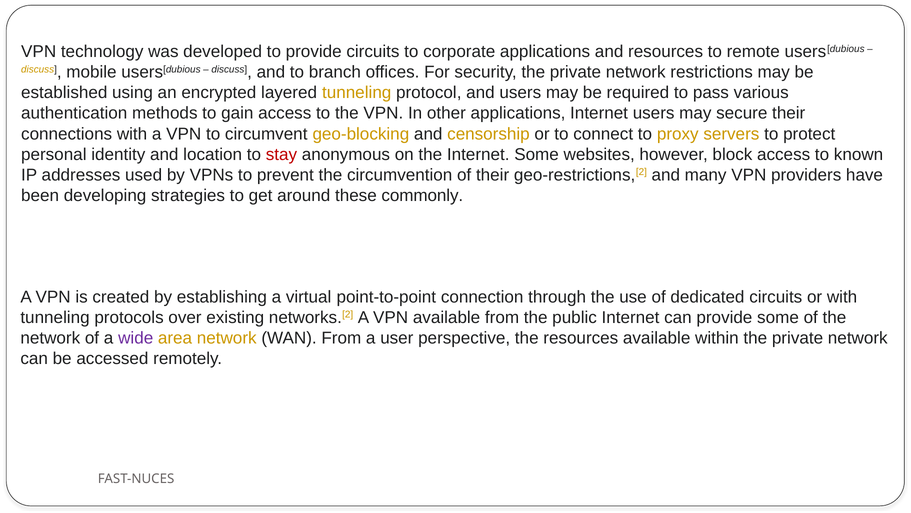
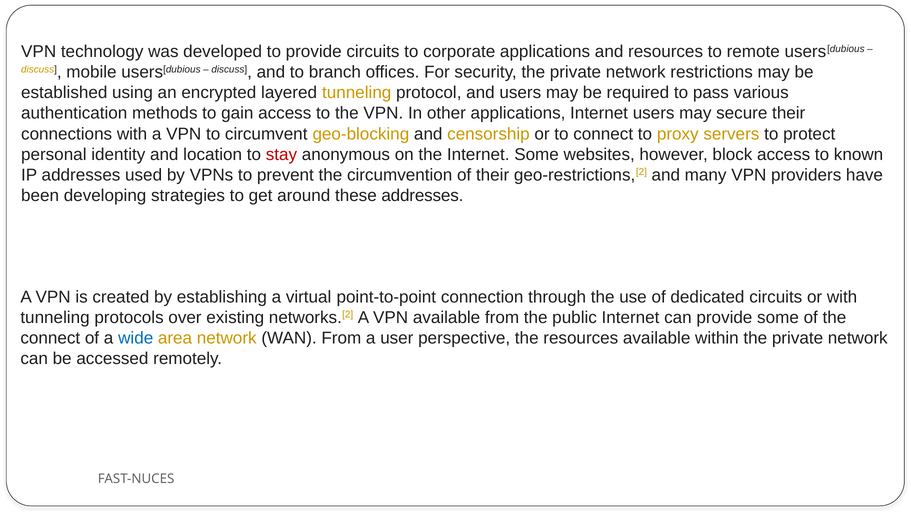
these commonly: commonly -> addresses (422, 195)
network: network -> connect (50, 338)
wide colour: purple -> blue (136, 338)
